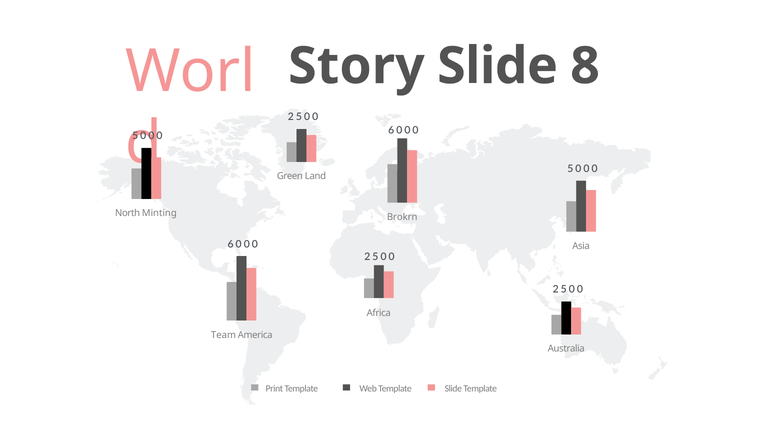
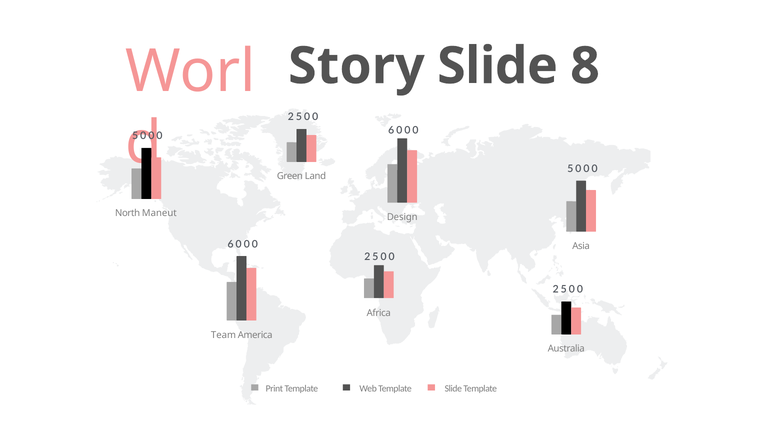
Minting: Minting -> Maneut (159, 214)
Brokrn: Brokrn -> Design (402, 218)
